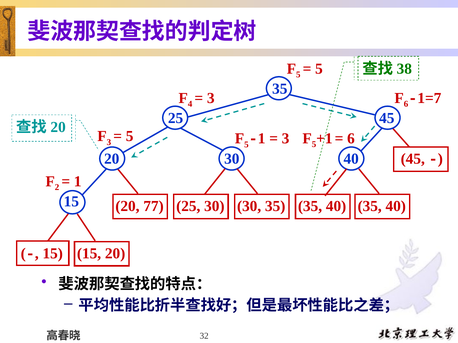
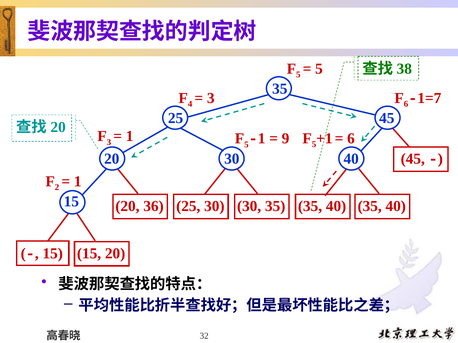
5: 5 -> 1 (130, 136)
3: 3 -> 9 (286, 139)
77: 77 -> 36 (154, 206)
